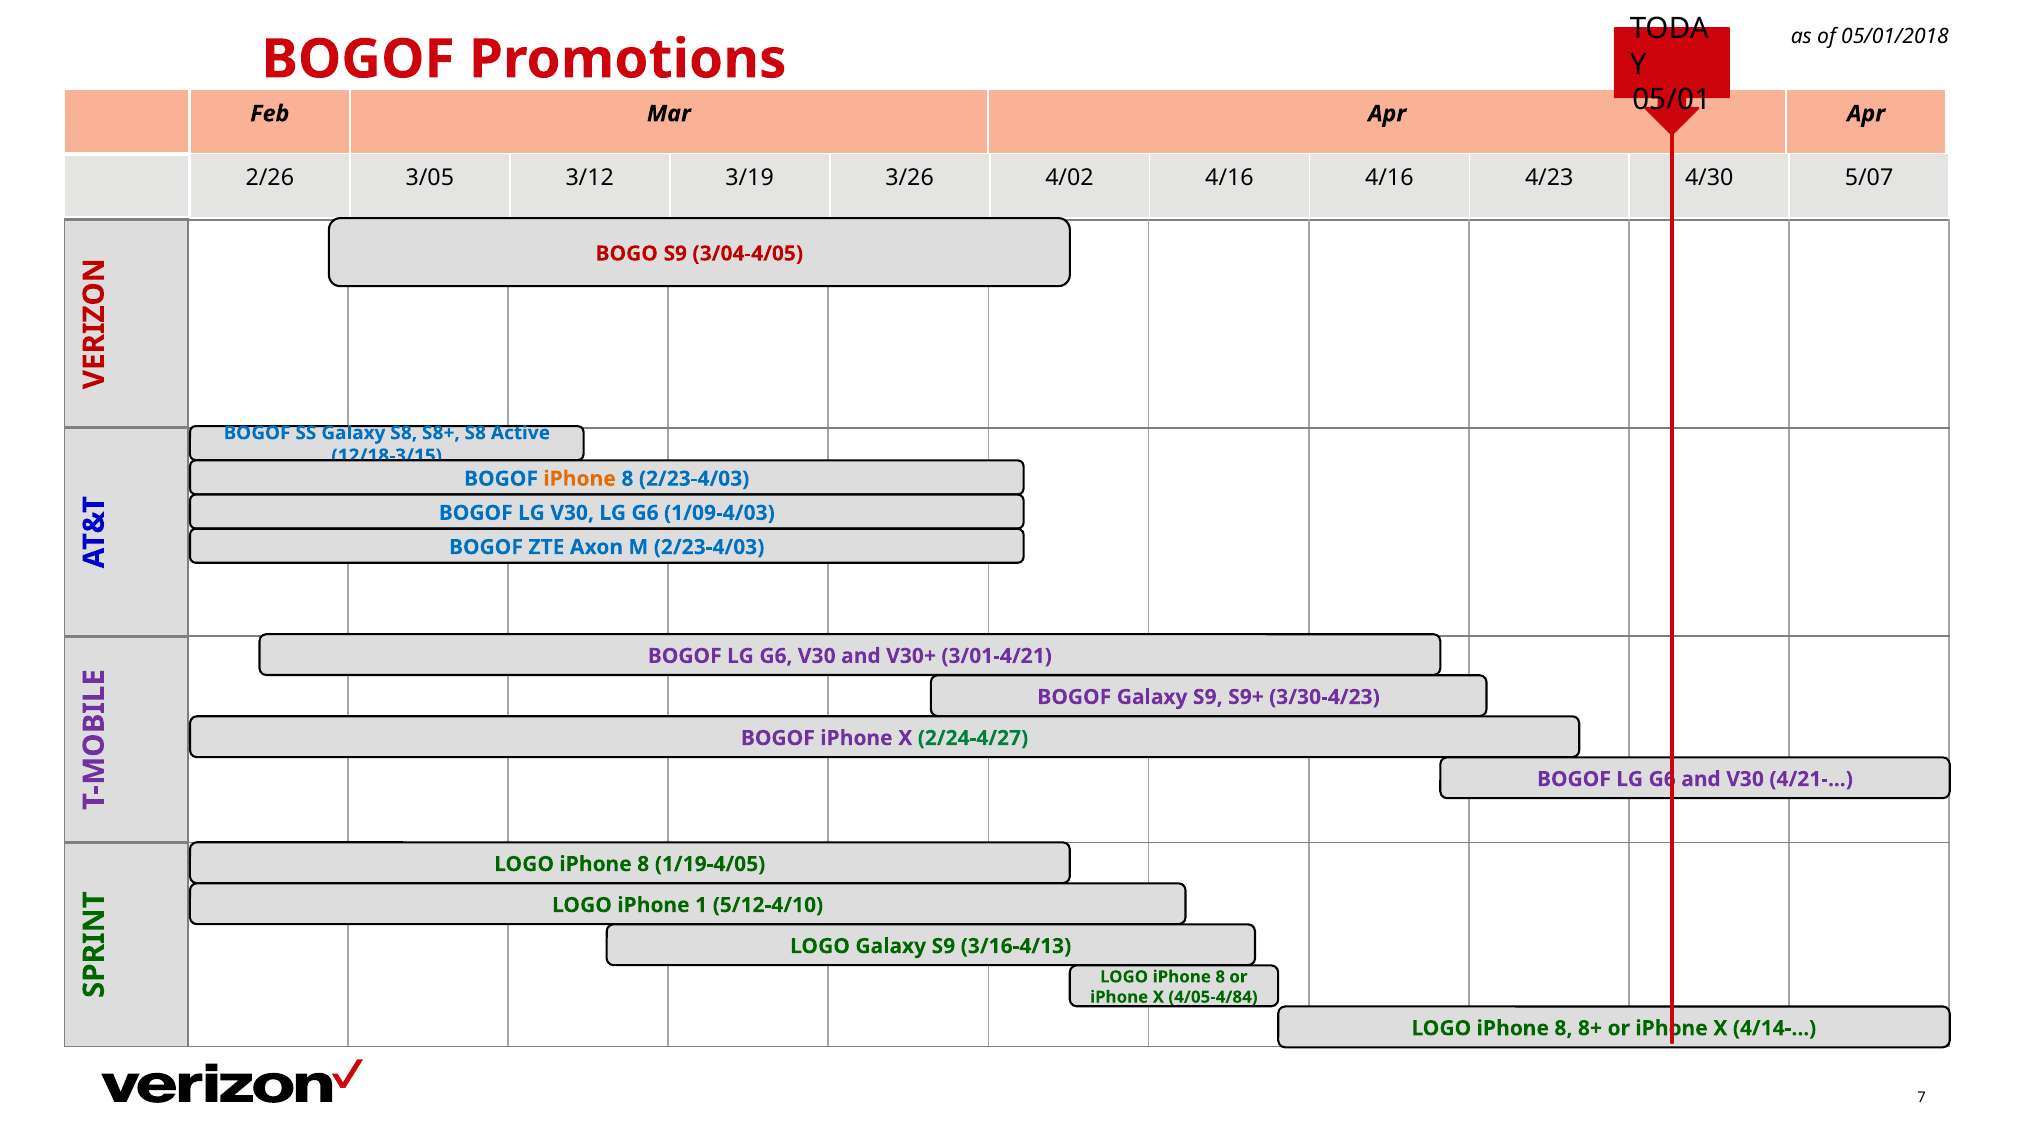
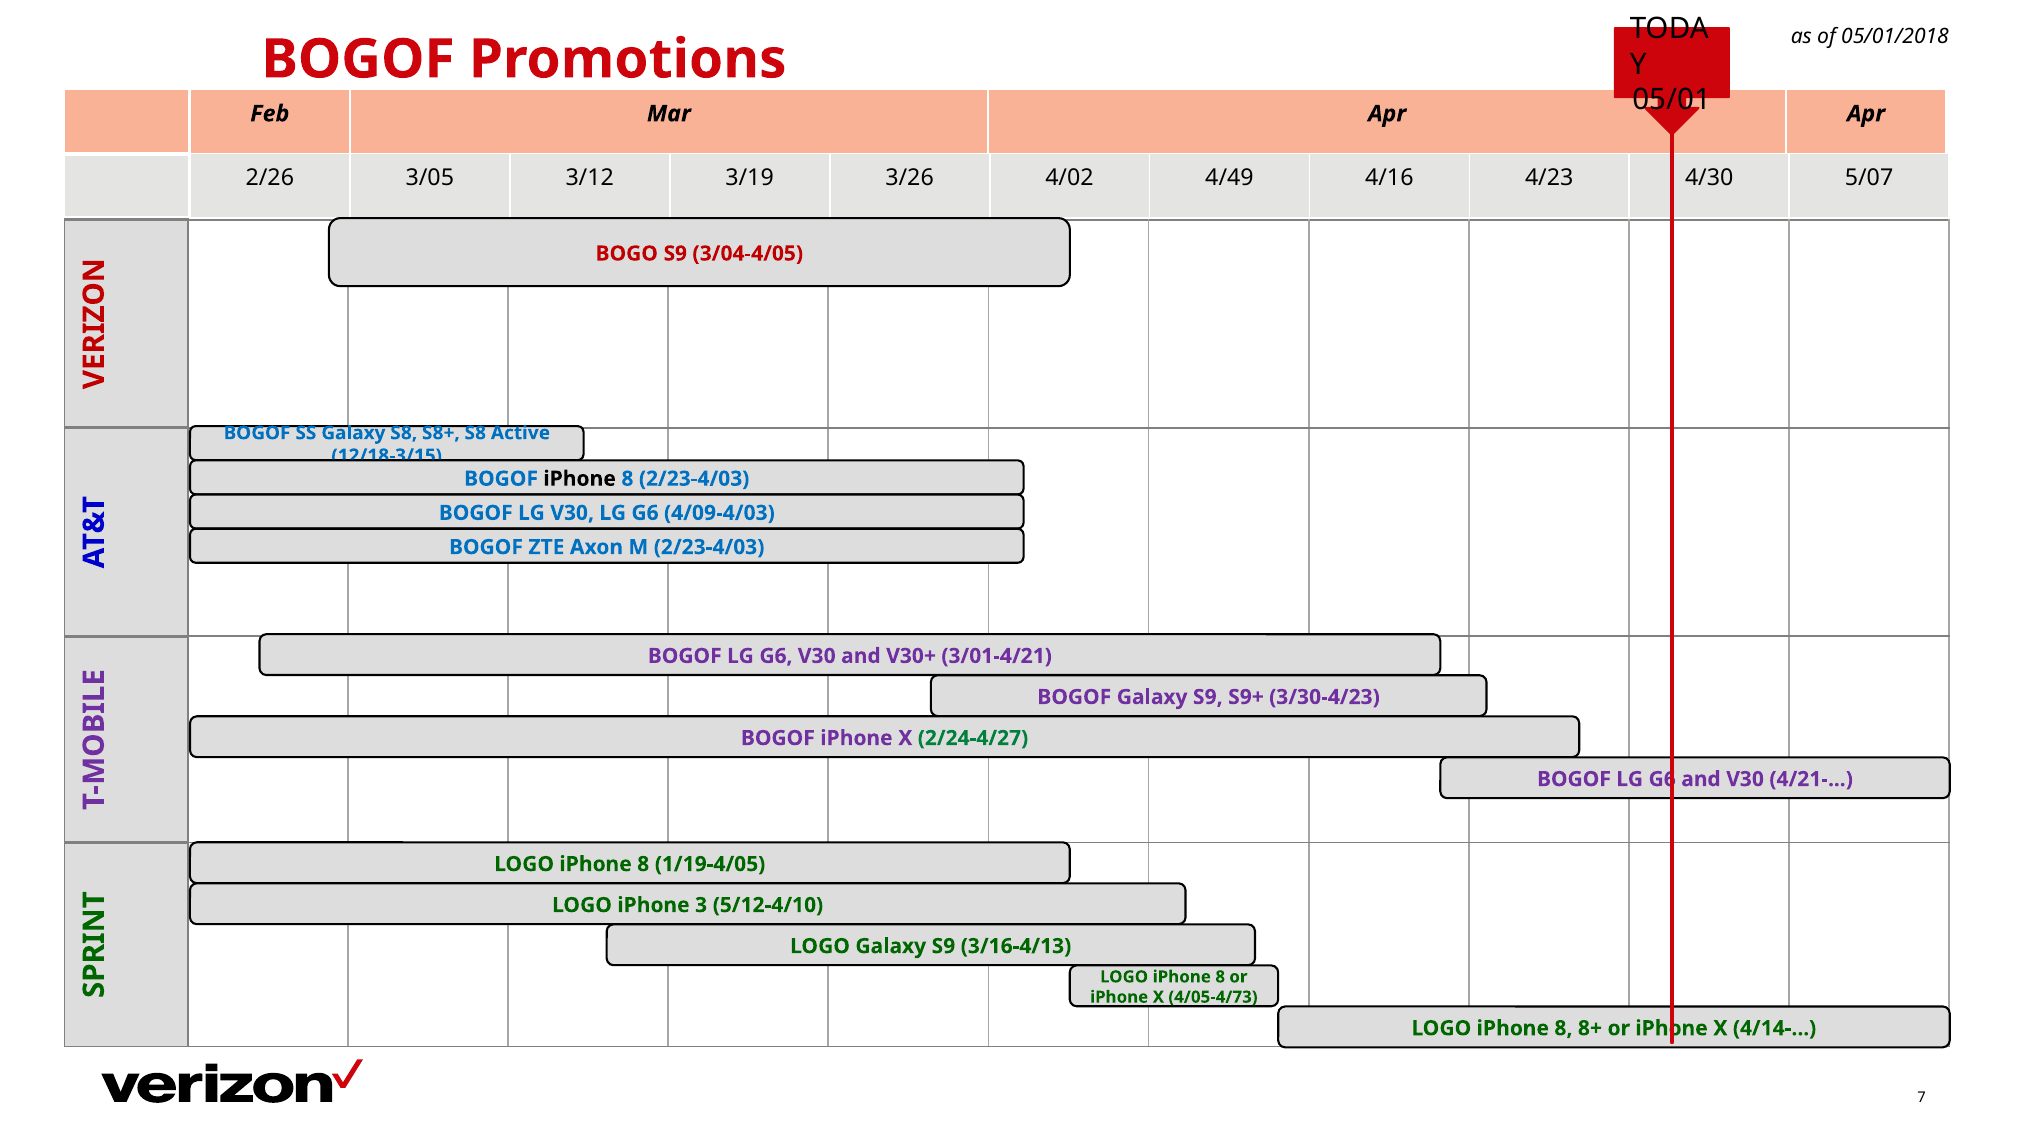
4/02 4/16: 4/16 -> 4/49 (1229, 178)
iPhone colour: orange -> black (580, 479)
1/09-4/03: 1/09-4/03 -> 4/09-4/03 (719, 513)
1: 1 -> 3 (701, 905)
4/05-4/84: 4/05-4/84 -> 4/05-4/73 (1213, 997)
